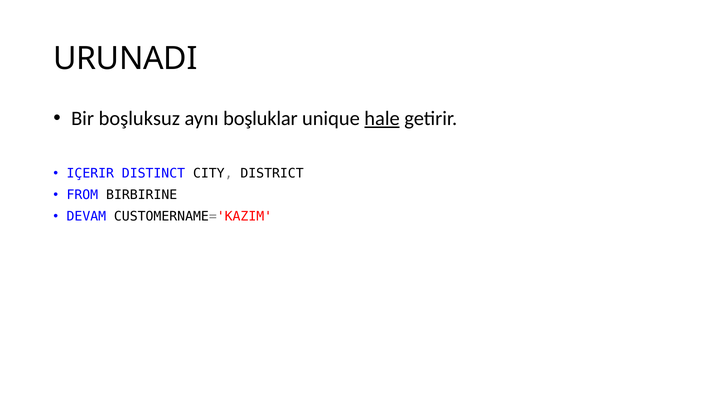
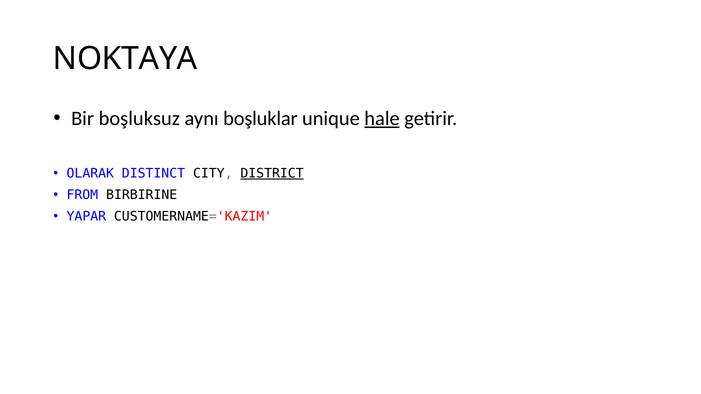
URUNADI: URUNADI -> NOKTAYA (125, 59)
IÇERIR: IÇERIR -> OLARAK (90, 173)
DISTRICT underline: none -> present (272, 173)
DEVAM: DEVAM -> YAPAR (86, 216)
